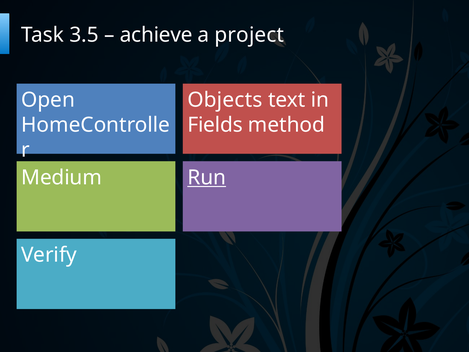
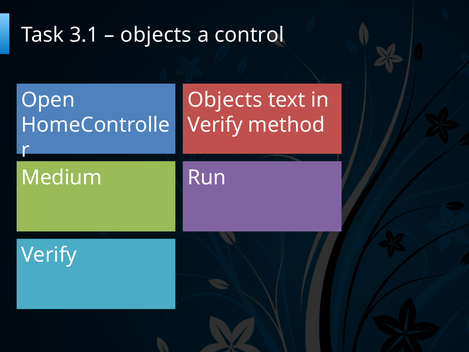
3.5: 3.5 -> 3.1 (84, 35)
achieve: achieve -> objects (156, 35)
project: project -> control (249, 35)
Fields: Fields -> Verify (215, 125)
Run underline: present -> none (207, 177)
